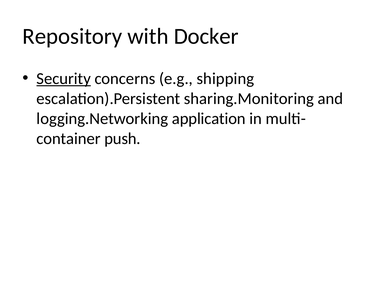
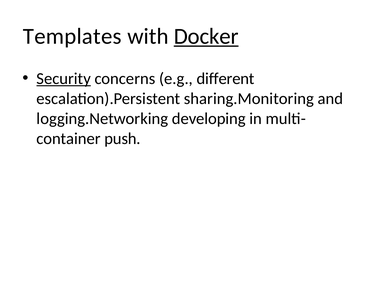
Repository: Repository -> Templates (72, 36)
Docker underline: none -> present (206, 36)
shipping: shipping -> different (226, 78)
application: application -> developing (209, 118)
